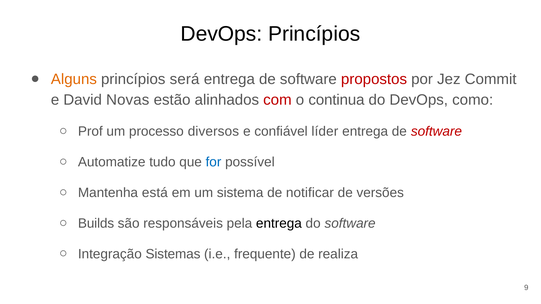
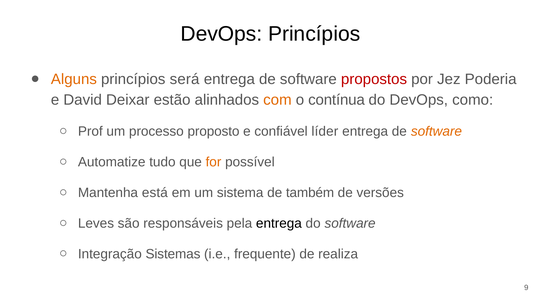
Commit: Commit -> Poderia (491, 79)
Novas: Novas -> Deixar (128, 100)
com colour: red -> orange (277, 100)
continua: continua -> contínua (336, 100)
diversos: diversos -> proposto (214, 132)
software colour: red -> orange (436, 132)
for colour: blue -> orange (213, 162)
notificar: notificar -> também (310, 193)
Builds: Builds -> Leves (96, 224)
